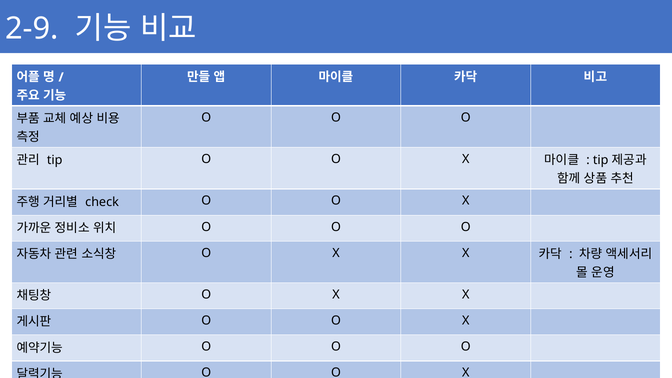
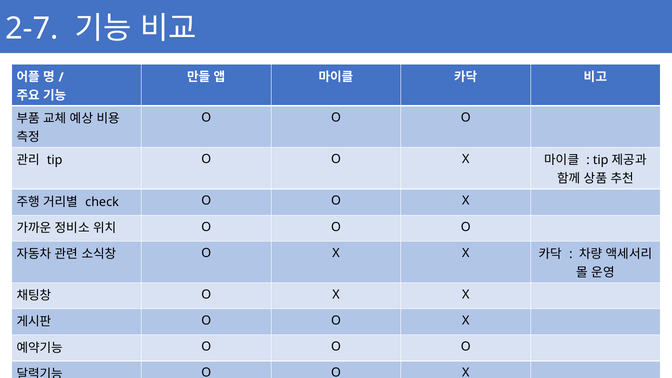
2-9: 2-9 -> 2-7 (32, 28)
